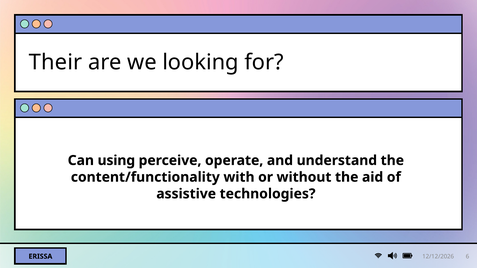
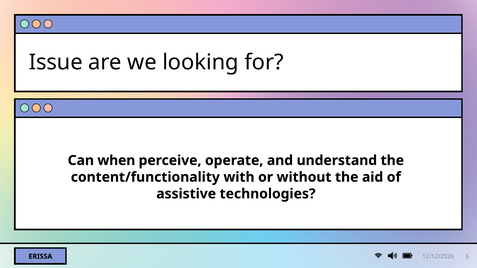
Their: Their -> Issue (56, 62)
using: using -> when (116, 161)
